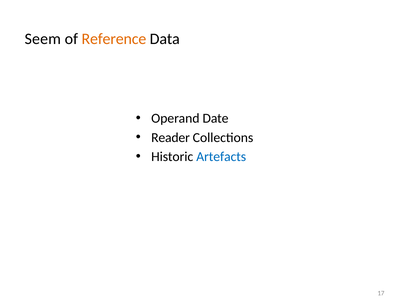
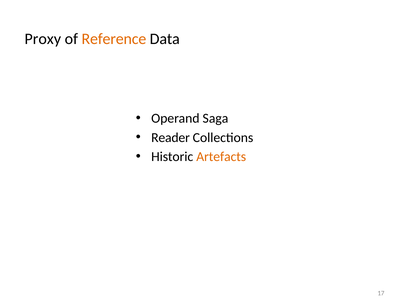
Seem: Seem -> Proxy (43, 39)
Date: Date -> Saga (215, 118)
Artefacts colour: blue -> orange (221, 156)
